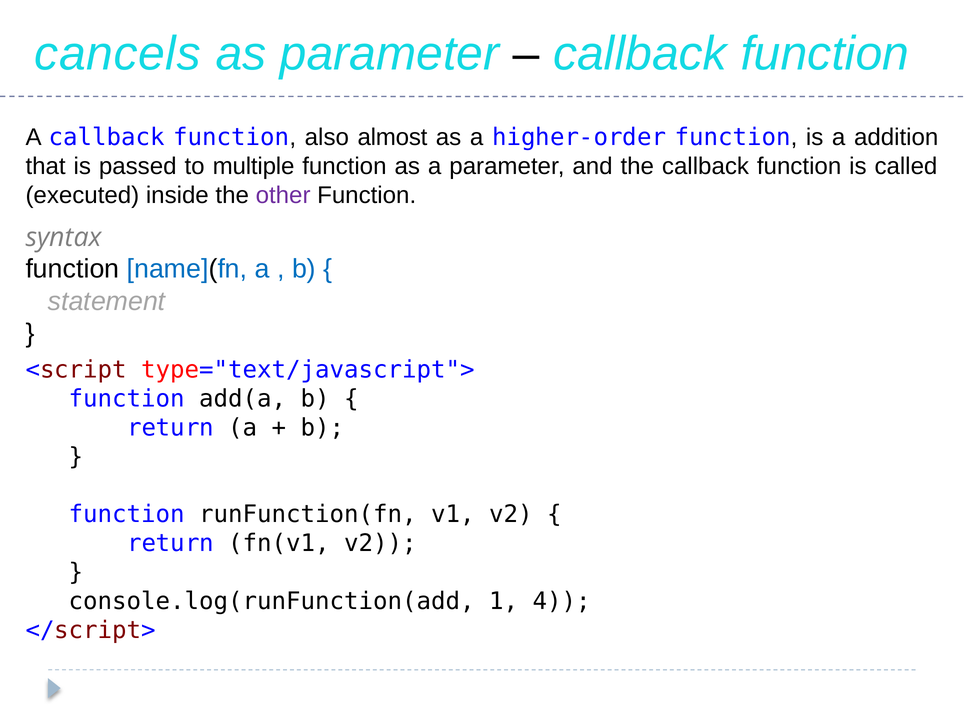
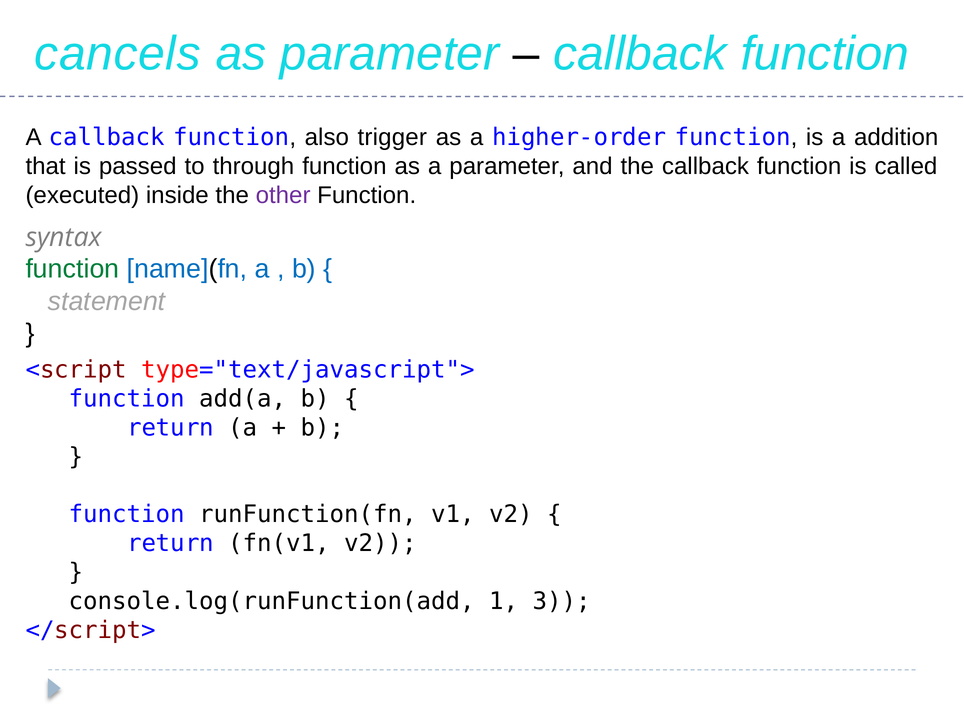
almost: almost -> trigger (392, 137)
multiple: multiple -> through (253, 166)
function colour: black -> green (72, 269)
4: 4 -> 3 (562, 601)
